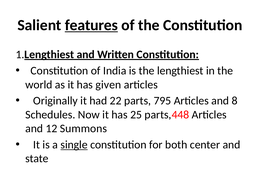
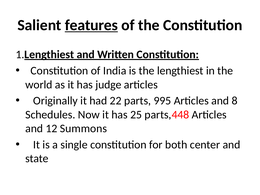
given: given -> judge (108, 85)
795: 795 -> 995 (162, 101)
single underline: present -> none (74, 145)
